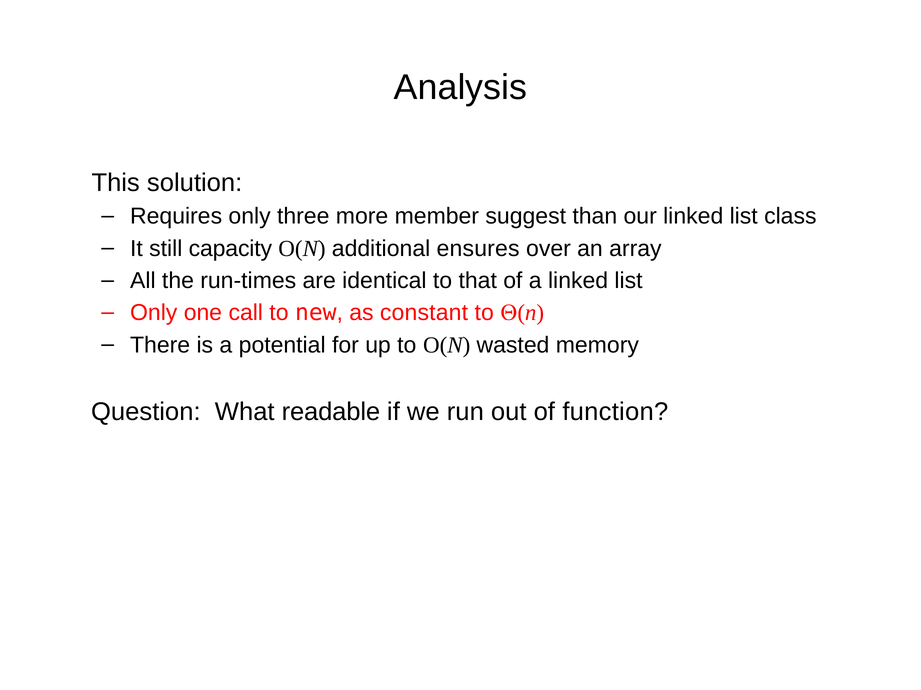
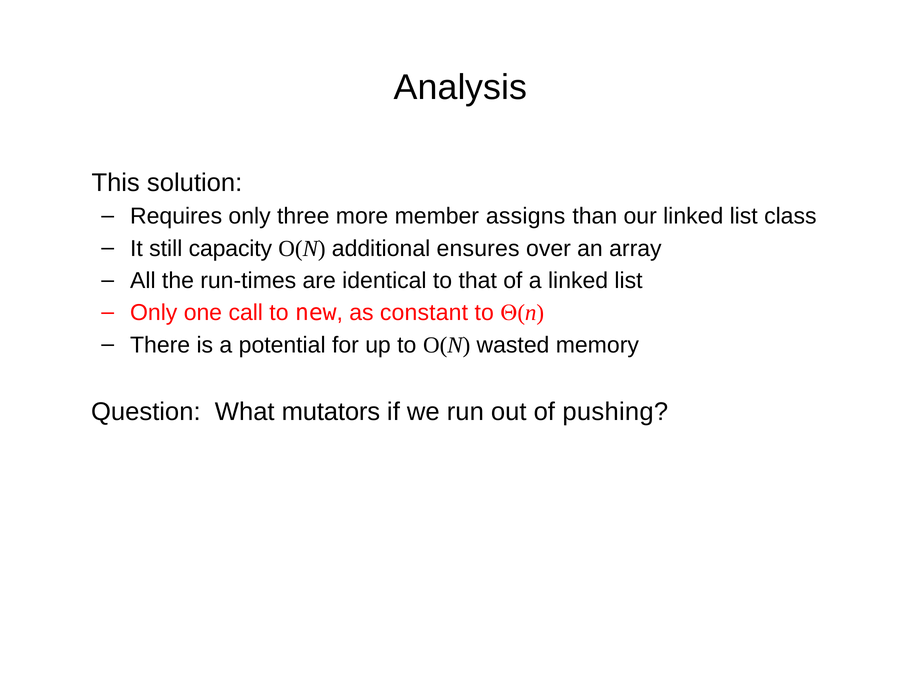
suggest: suggest -> assigns (526, 217)
readable: readable -> mutators (331, 412)
function: function -> pushing (615, 412)
